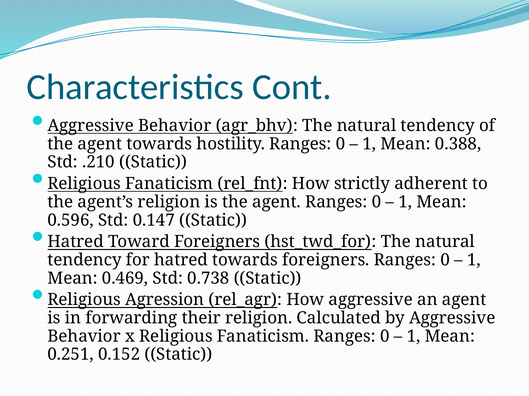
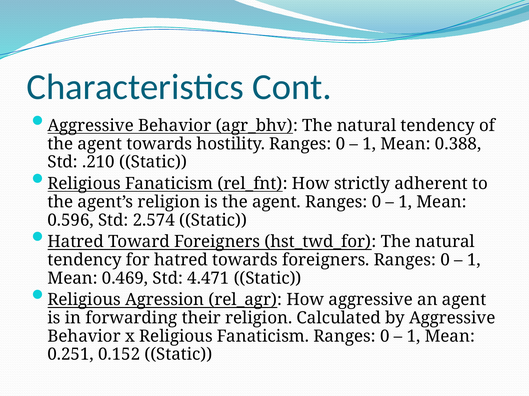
0.147: 0.147 -> 2.574 (154, 221)
0.738: 0.738 -> 4.471 (208, 279)
